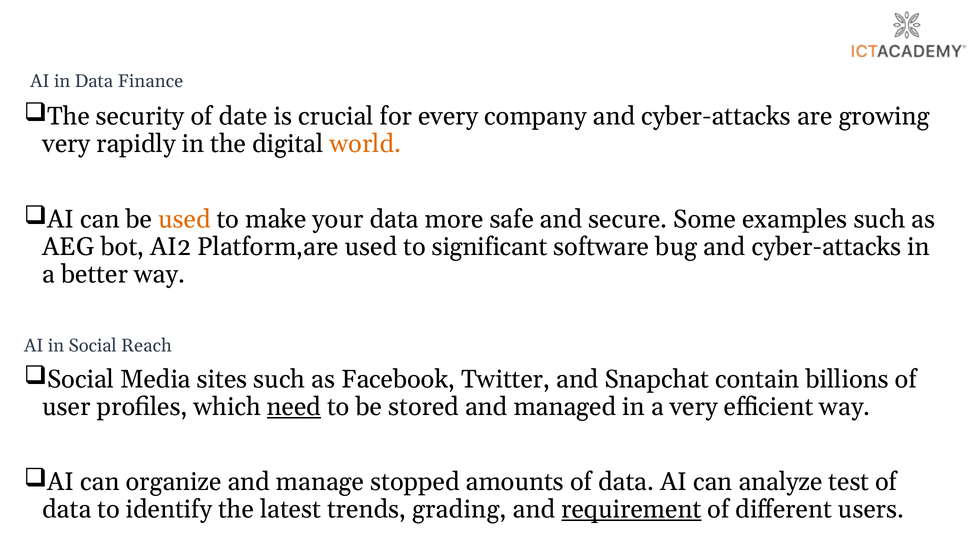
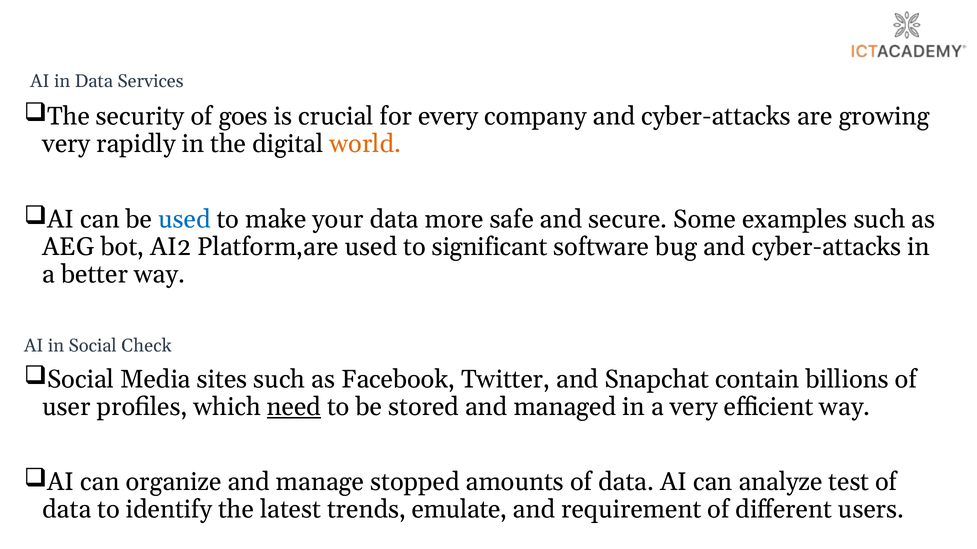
Finance: Finance -> Services (151, 81)
date: date -> goes (243, 117)
used colour: orange -> blue (184, 219)
Reach: Reach -> Check (147, 346)
grading: grading -> emulate (460, 510)
requirement underline: present -> none (631, 510)
